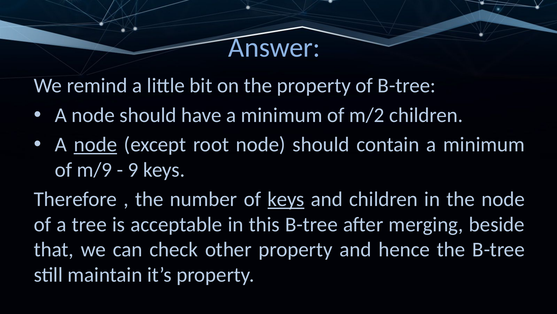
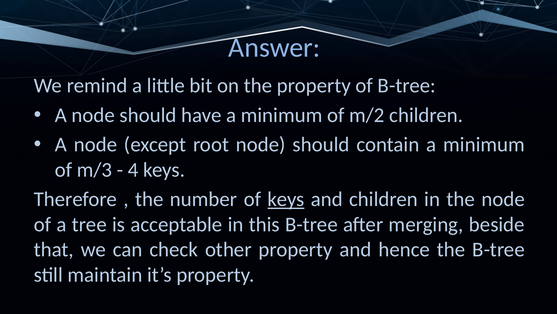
node underline: present -> none (95, 144)
m/9: m/9 -> m/3 (94, 169)
9: 9 -> 4 (133, 169)
